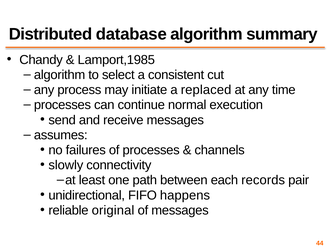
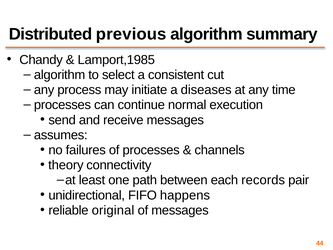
database: database -> previous (131, 34)
replaced: replaced -> diseases (206, 90)
slowly: slowly -> theory (66, 165)
